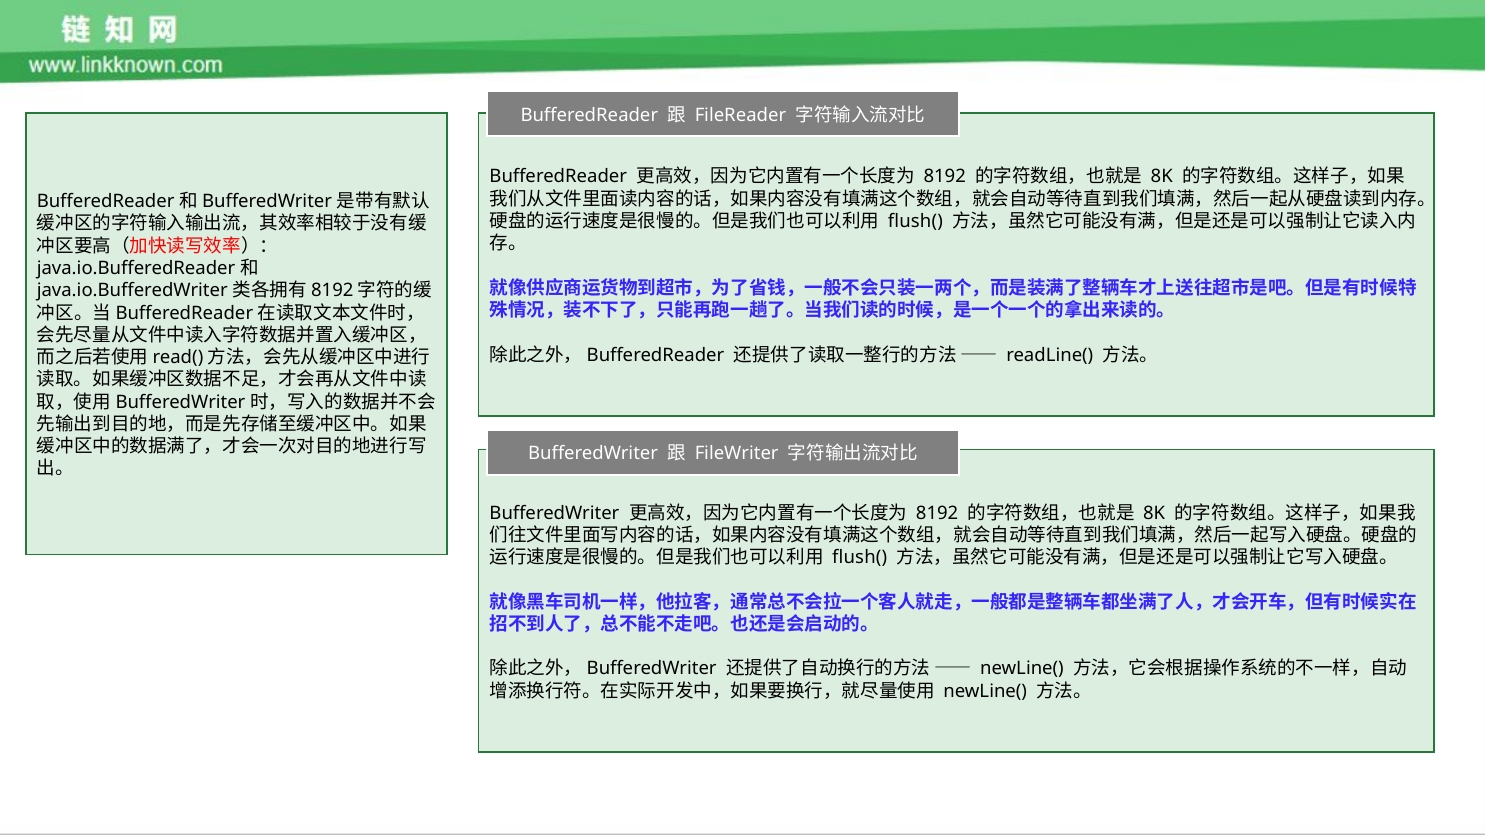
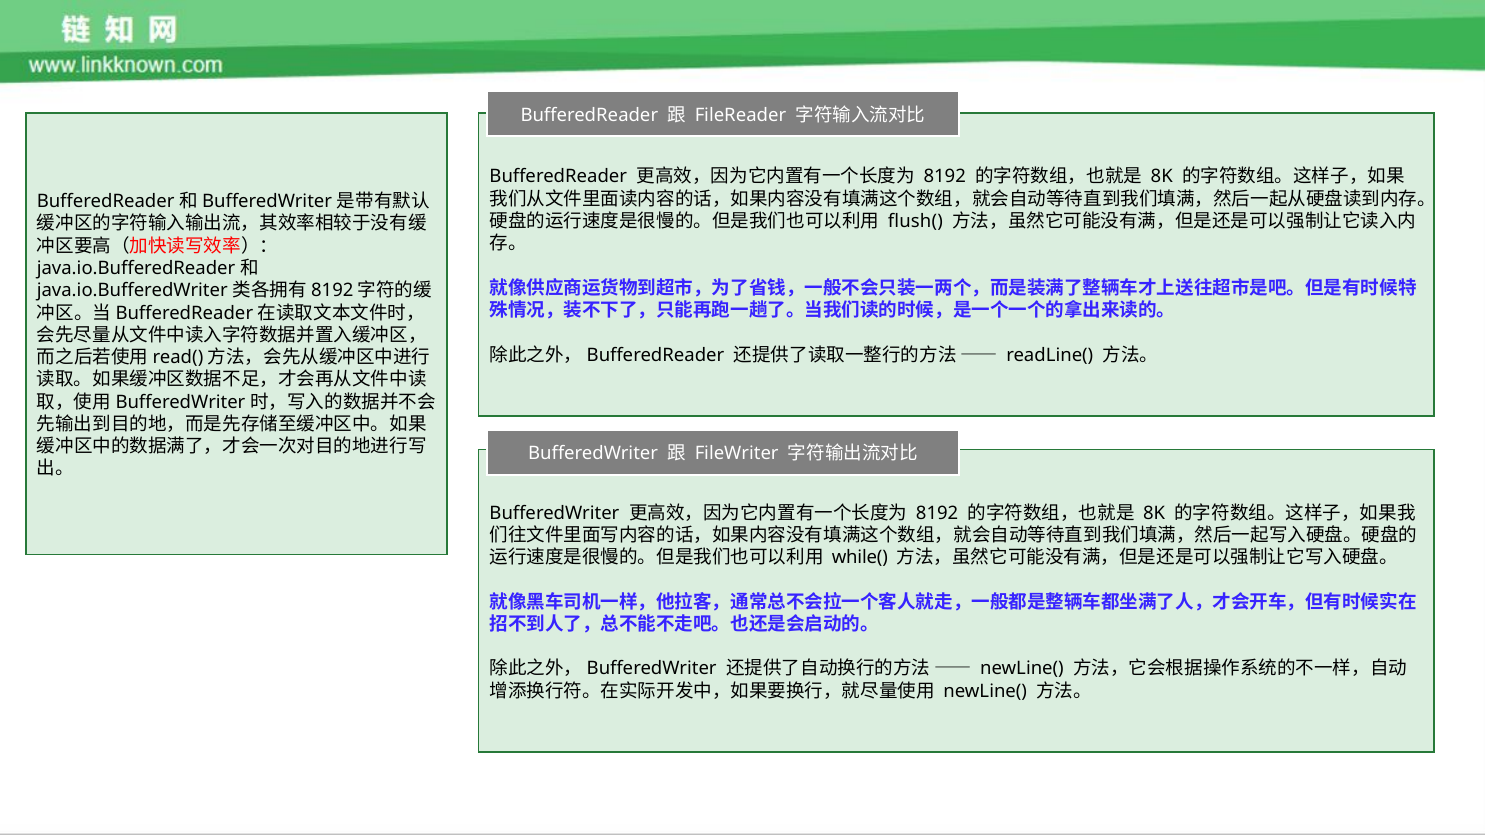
flush(: flush( -> while( (860, 558)
